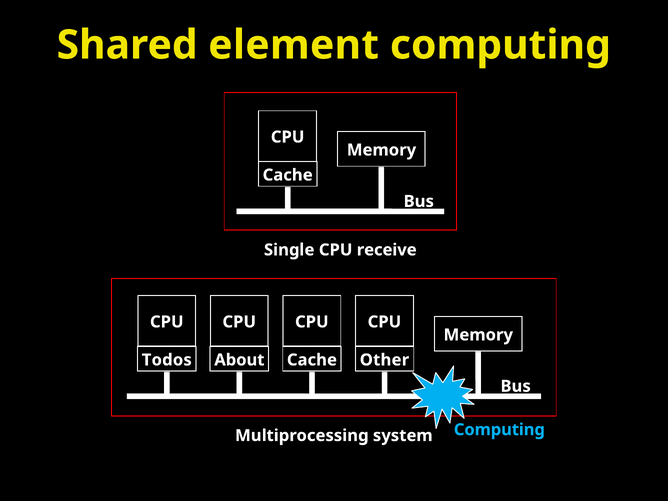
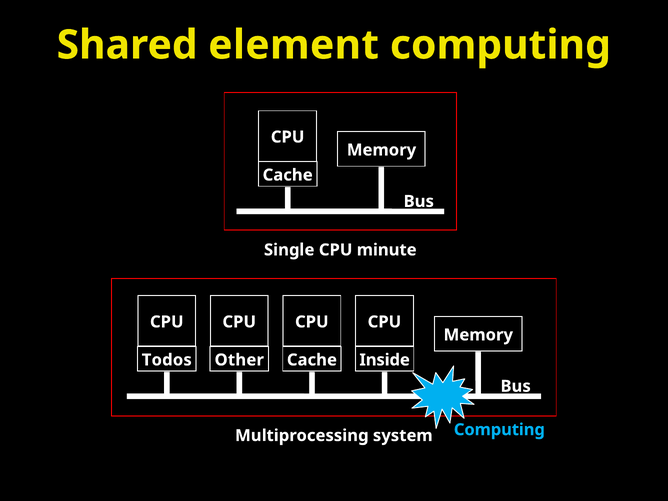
receive: receive -> minute (387, 250)
About: About -> Other (239, 360)
Other: Other -> Inside (385, 360)
